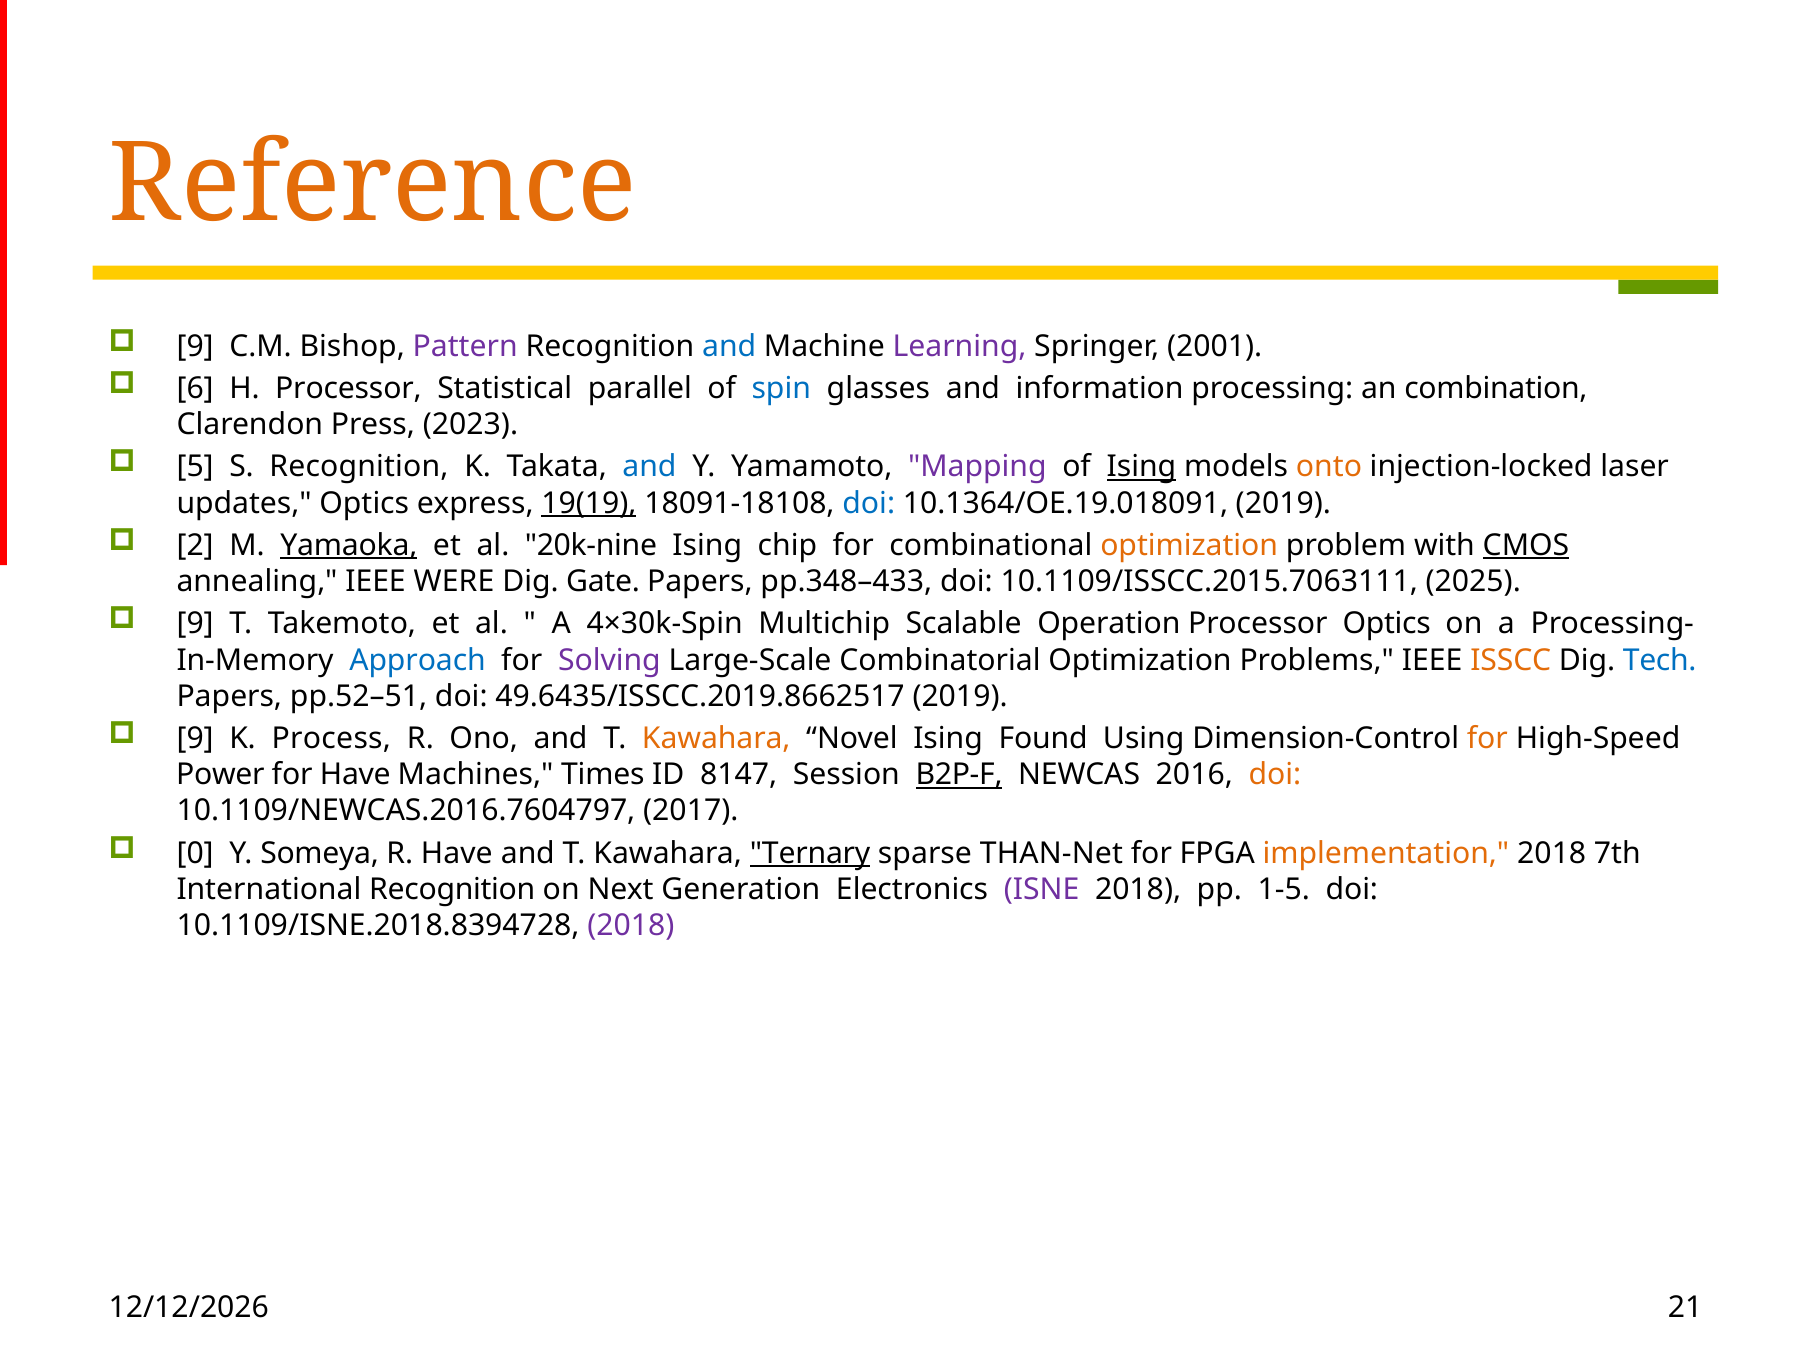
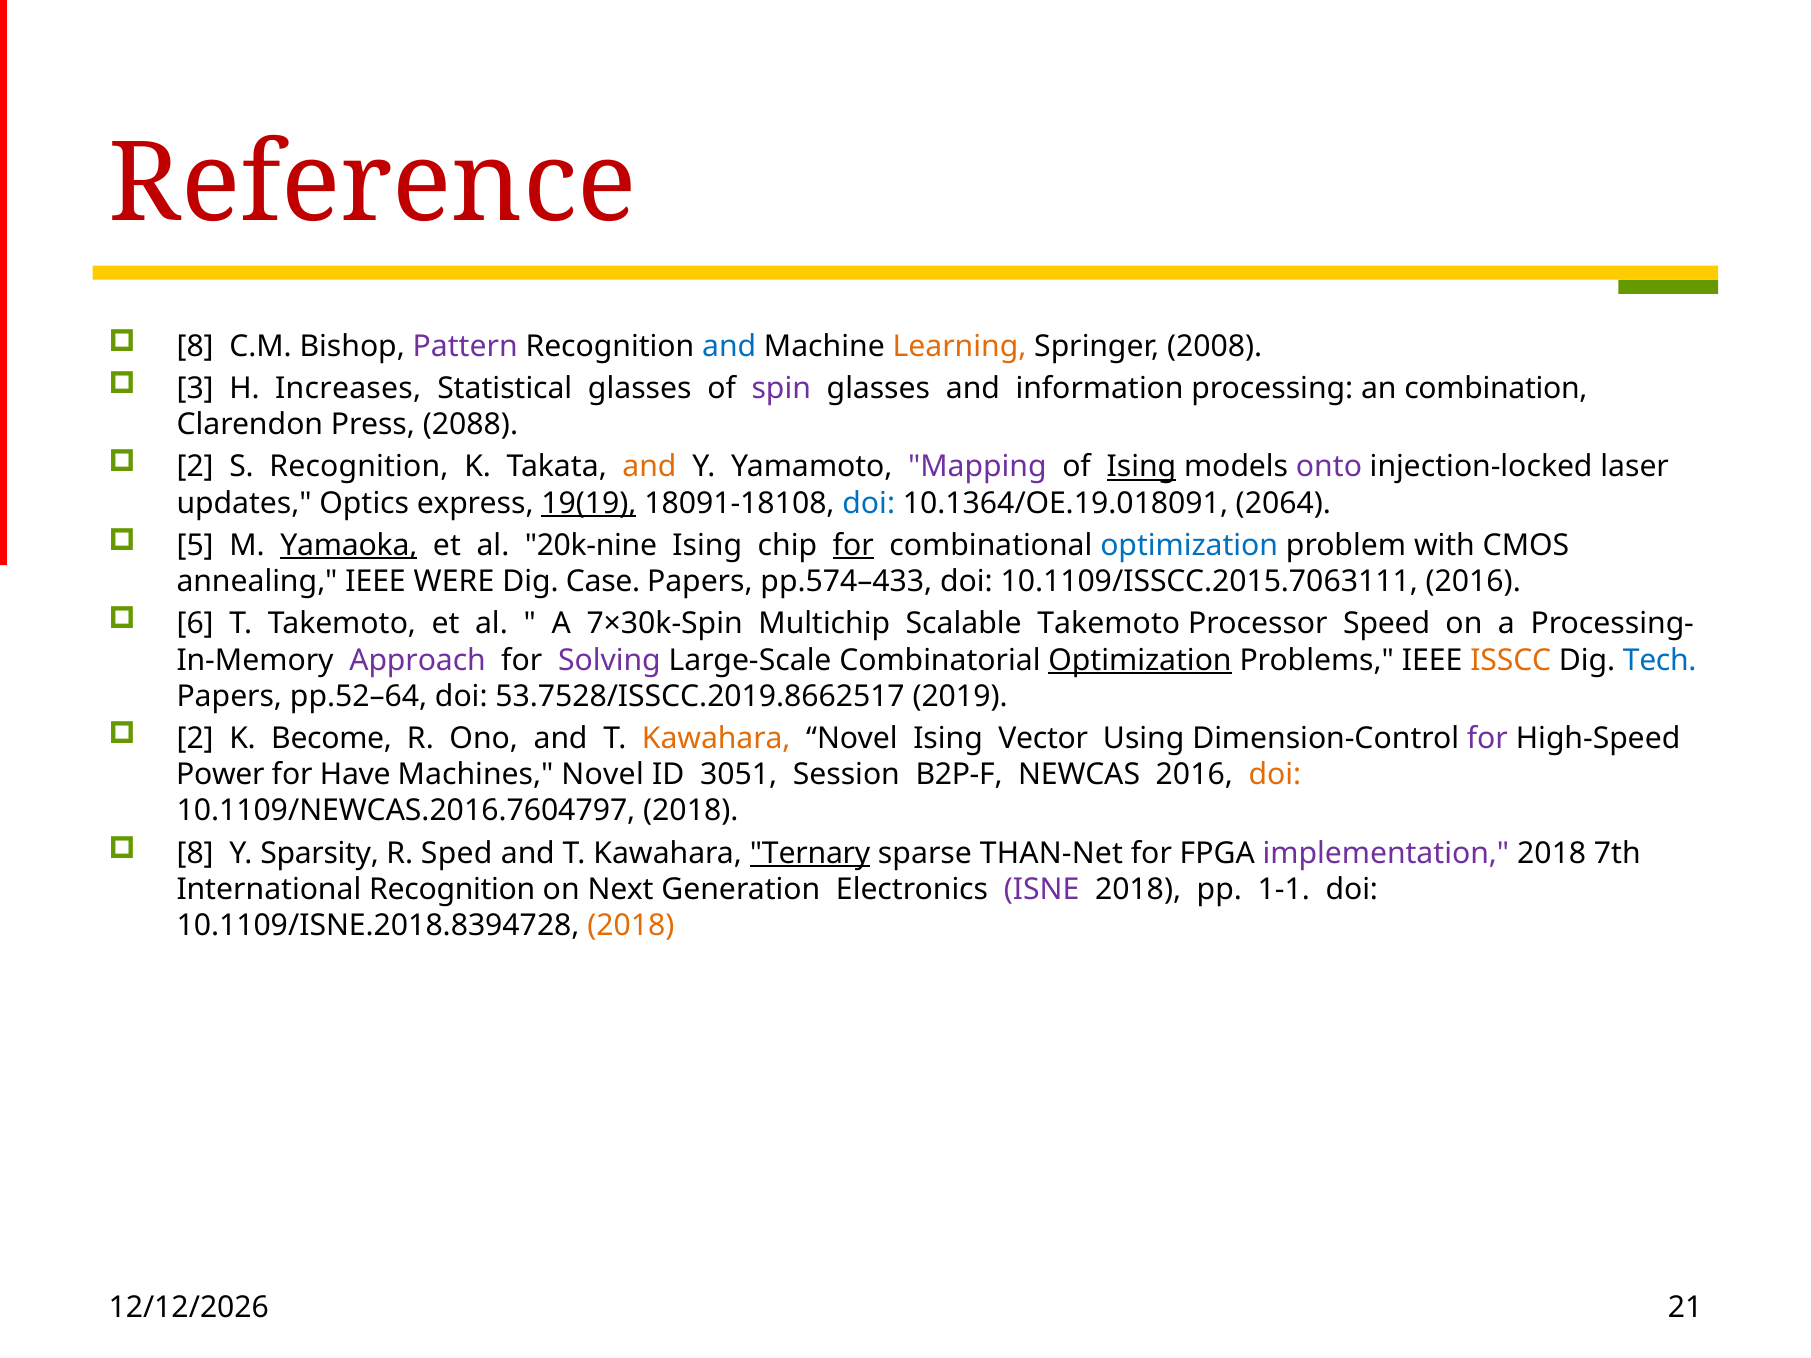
Reference colour: orange -> red (373, 184)
9: 9 -> 8 (195, 346)
Learning colour: purple -> orange (959, 346)
2001: 2001 -> 2008 (1215, 346)
6: 6 -> 3 (195, 388)
H Processor: Processor -> Increases (348, 388)
Statistical parallel: parallel -> glasses (640, 388)
spin colour: blue -> purple (781, 388)
2023: 2023 -> 2088 (471, 425)
5: 5 -> 2 (195, 467)
and colour: blue -> orange (649, 467)
onto colour: orange -> purple (1329, 467)
10.1364/OE.19.018091 2019: 2019 -> 2064 (1283, 503)
2: 2 -> 5 (195, 545)
for underline: none -> present (853, 545)
optimization colour: orange -> blue (1189, 545)
CMOS underline: present -> none (1526, 545)
Gate: Gate -> Case (603, 582)
pp.348–433: pp.348–433 -> pp.574–433 (846, 582)
10.1109/ISSCC.2015.7063111 2025: 2025 -> 2016 (1473, 582)
9: 9 -> 6 (195, 624)
4×30k-Spin: 4×30k-Spin -> 7×30k-Spin (665, 624)
Scalable Operation: Operation -> Takemoto (1109, 624)
Processor Optics: Optics -> Speed (1387, 624)
Approach colour: blue -> purple (418, 660)
Optimization underline: none -> present (1140, 660)
pp.52–51: pp.52–51 -> pp.52–64 (359, 696)
49.6435/ISSCC.2019.8662517: 49.6435/ISSCC.2019.8662517 -> 53.7528/ISSCC.2019.8662517 (700, 696)
9: 9 -> 2 (195, 739)
Process: Process -> Become (332, 739)
Found: Found -> Vector (1043, 739)
for colour: orange -> purple (1487, 739)
Machines Times: Times -> Novel (603, 775)
8147: 8147 -> 3051 (739, 775)
B2P-F underline: present -> none (959, 775)
10.1109/NEWCAS.2016.7604797 2017: 2017 -> 2018 (691, 811)
0: 0 -> 8 (195, 853)
Someya: Someya -> Sparsity (320, 853)
R Have: Have -> Sped (457, 853)
implementation colour: orange -> purple (1386, 853)
1-5: 1-5 -> 1-1 (1284, 890)
2018 colour: purple -> orange (631, 926)
